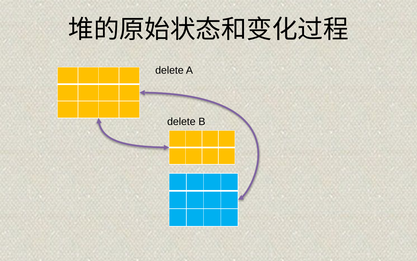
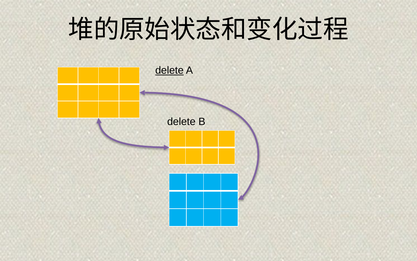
delete underline: none -> present (169, 70)
